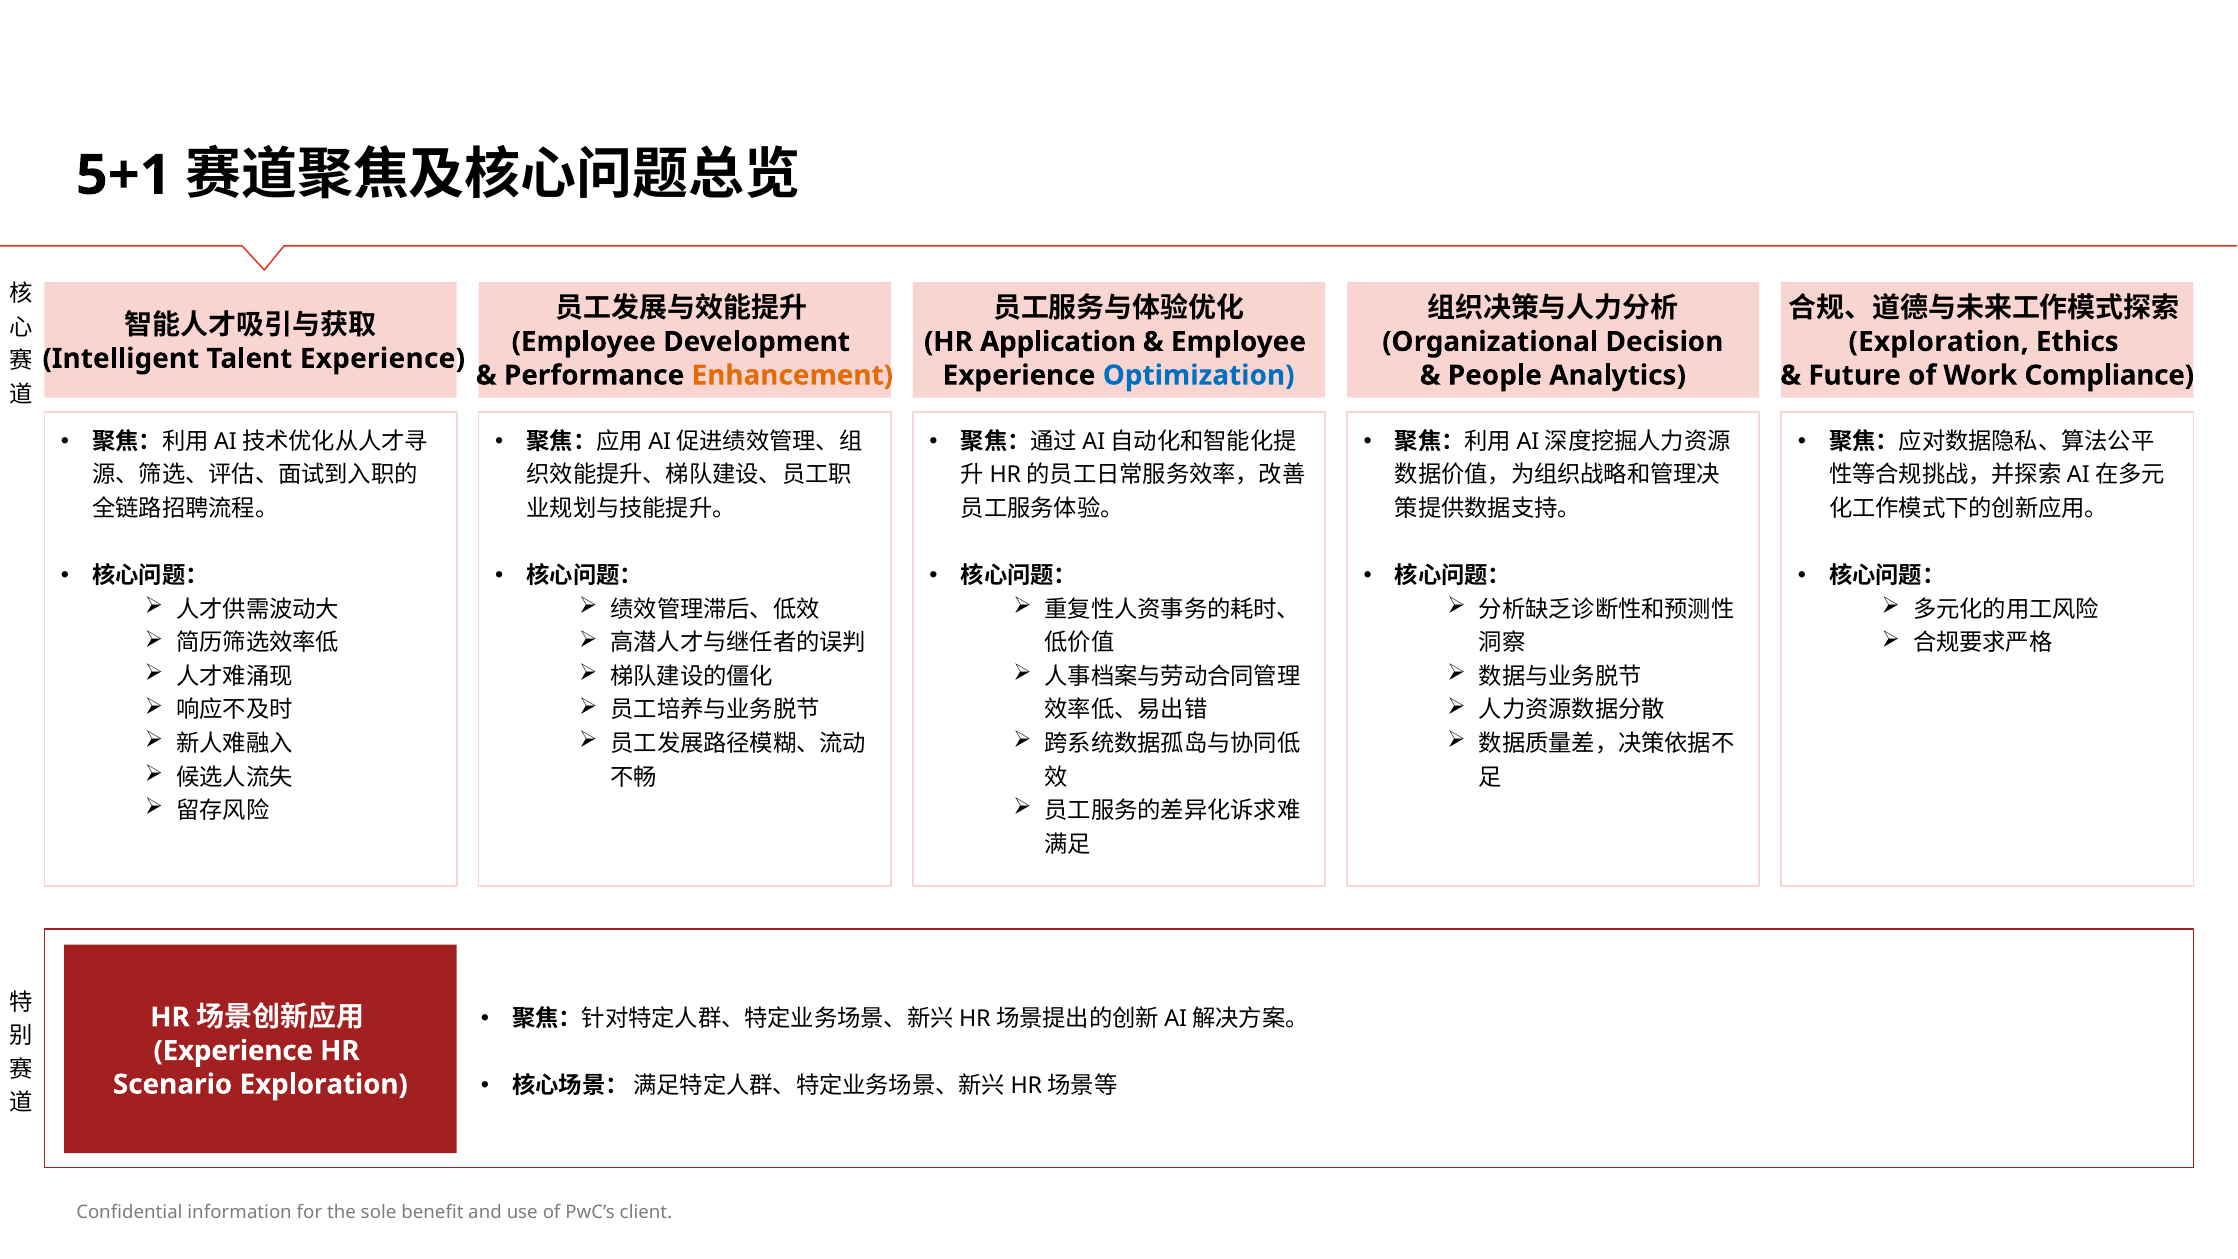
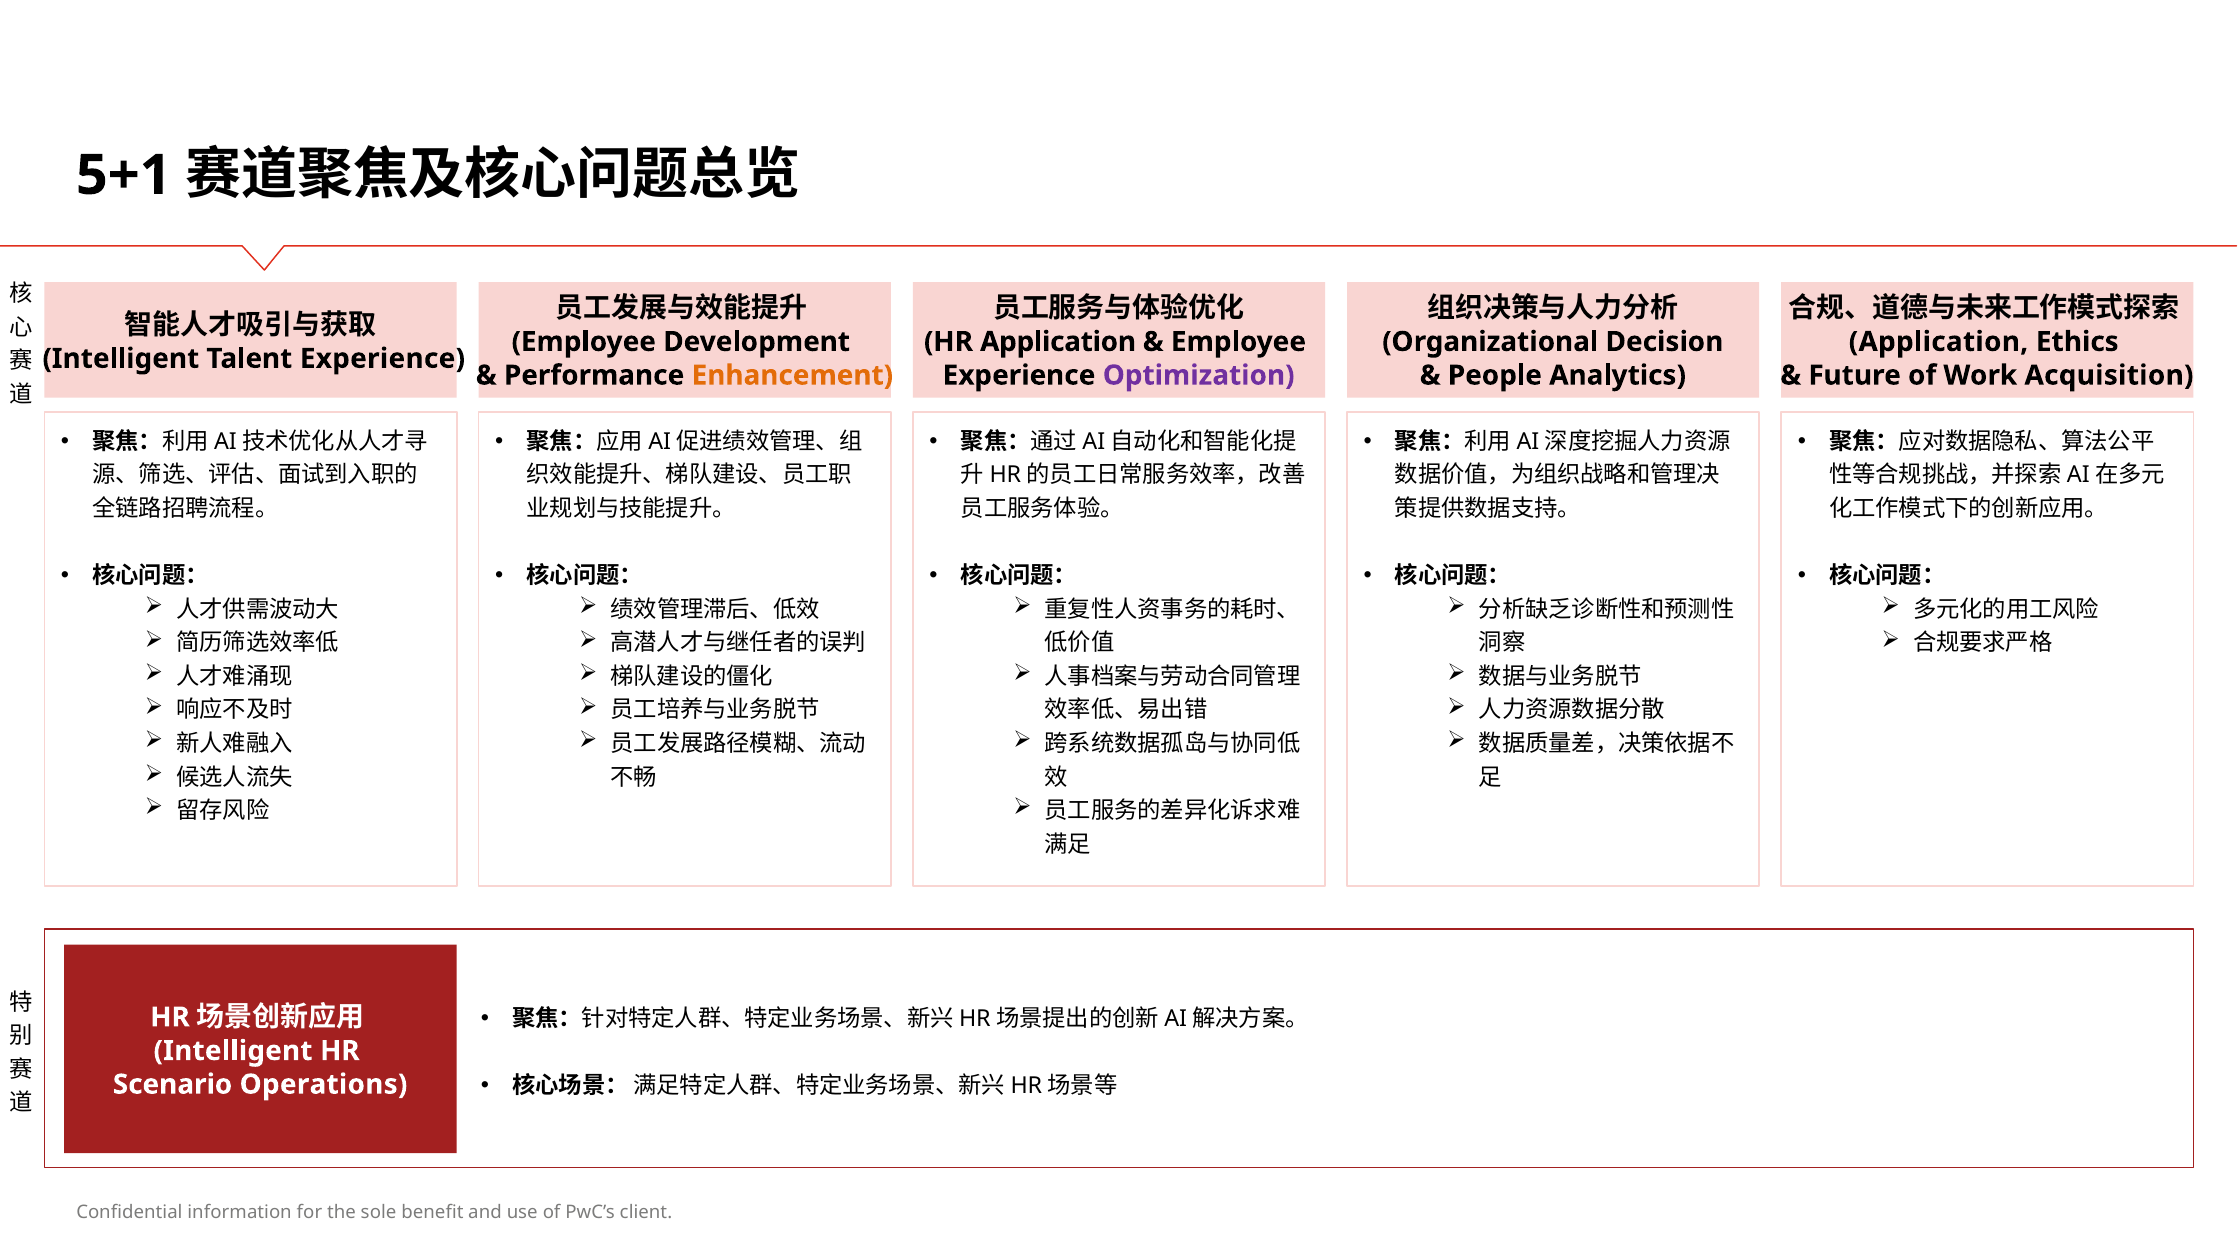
Exploration: Exploration -> Application (1938, 342)
Optimization colour: blue -> purple (1199, 375)
Compliance: Compliance -> Acquisition (2109, 375)
Experience: Experience -> Intelligent (233, 1051)
Scenario Exploration: Exploration -> Operations (324, 1084)
